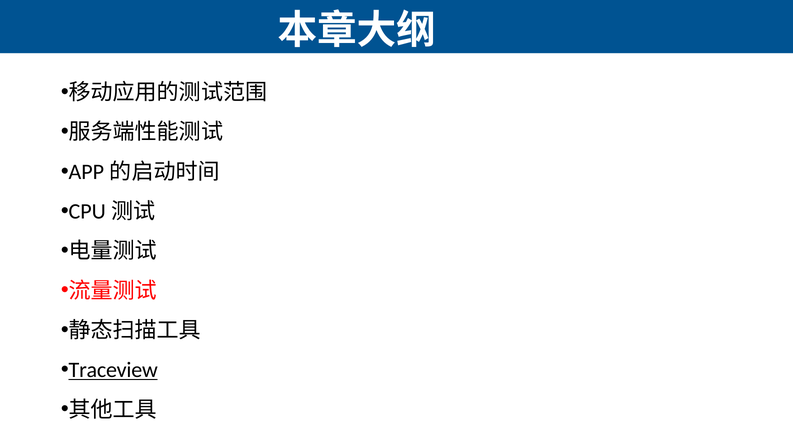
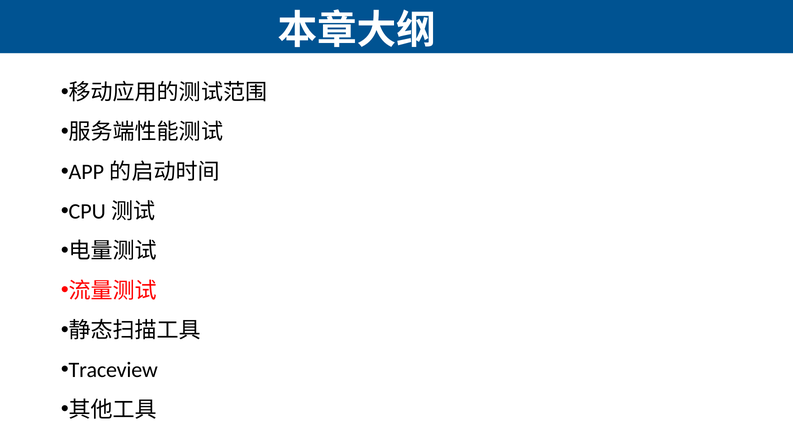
Traceview underline: present -> none (113, 370)
